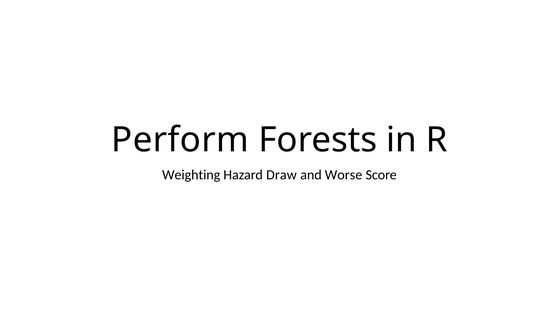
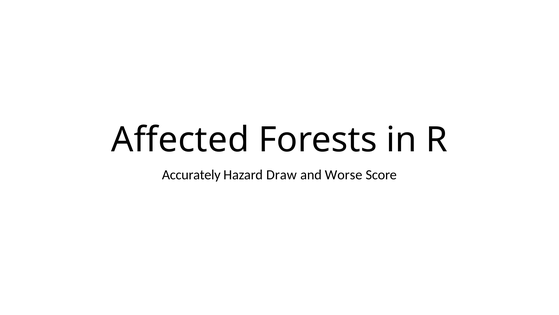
Perform: Perform -> Affected (180, 140)
Weighting: Weighting -> Accurately (191, 175)
